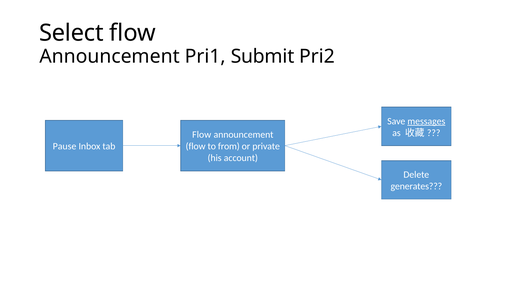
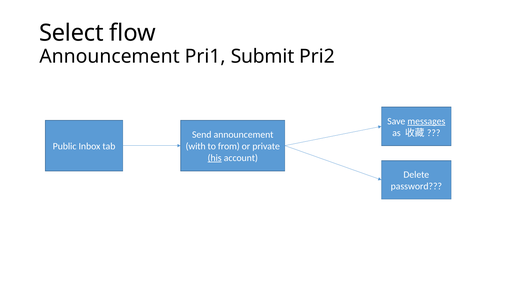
Flow: Flow -> Send (202, 135)
Pause: Pause -> Public (65, 146)
flow: flow -> with (196, 146)
his underline: none -> present (215, 158)
generates: generates -> password (416, 186)
